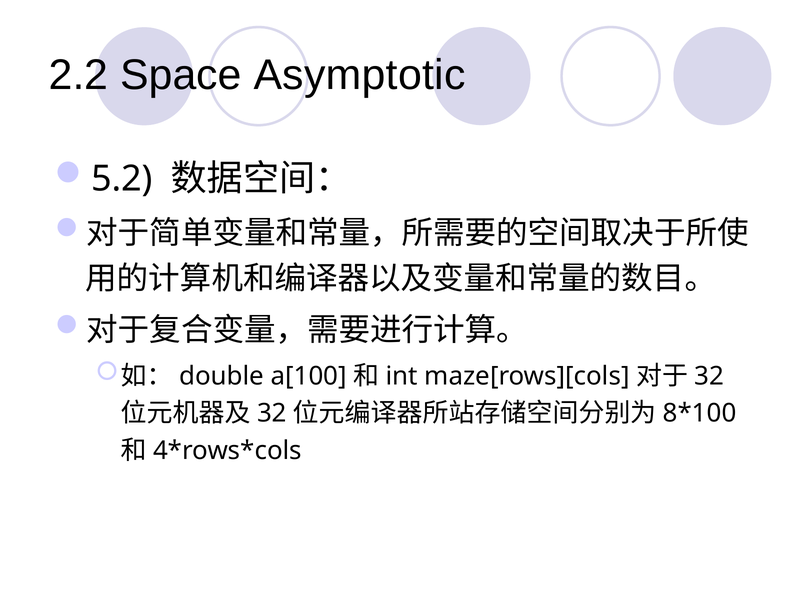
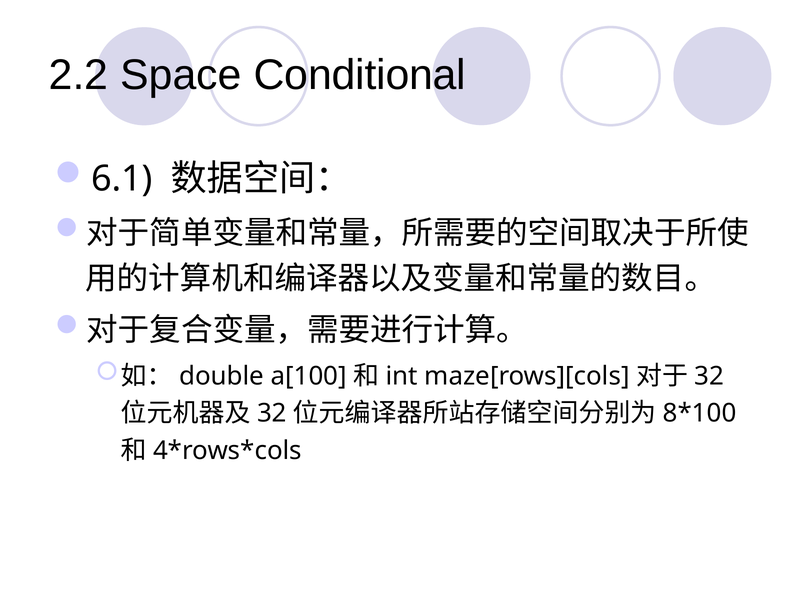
Asymptotic: Asymptotic -> Conditional (360, 75)
5.2: 5.2 -> 6.1 (122, 179)
